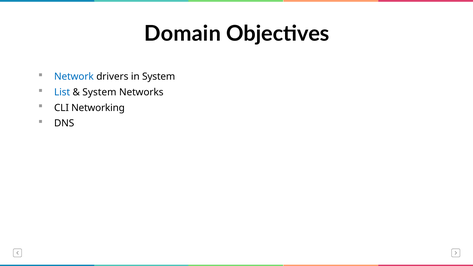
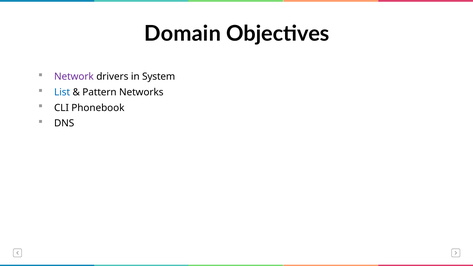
Network colour: blue -> purple (74, 77)
System: System -> Pattern (99, 92)
Networking: Networking -> Phonebook (98, 108)
